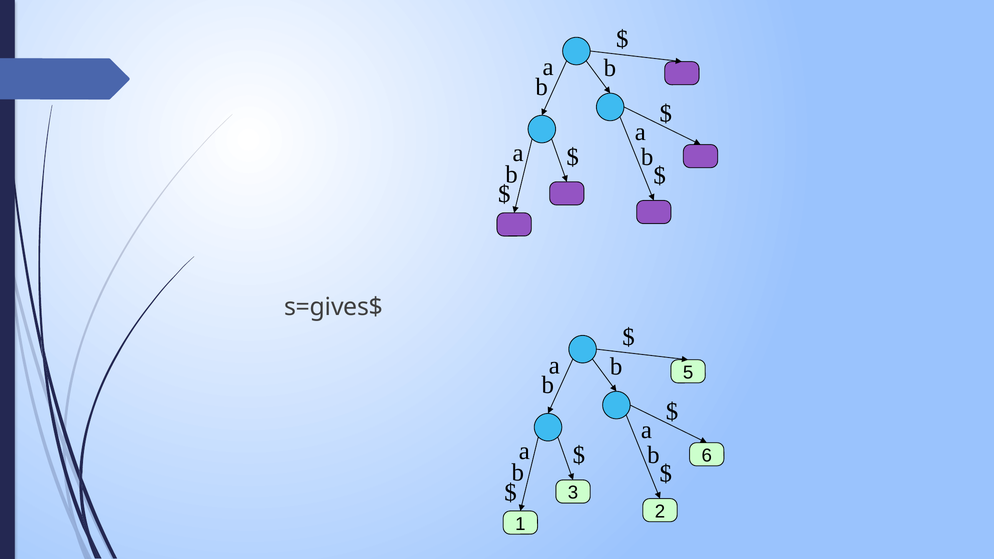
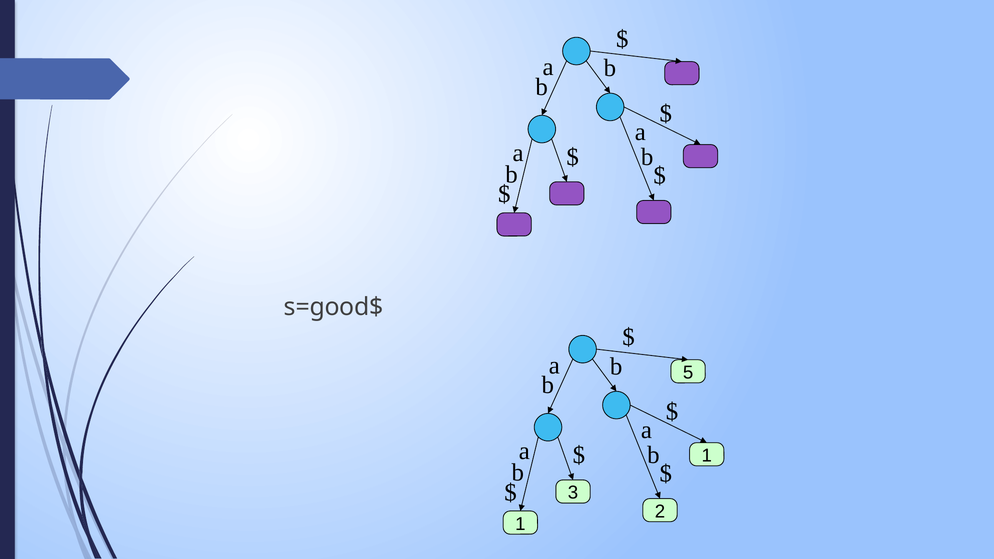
s=gives$: s=gives$ -> s=good$ (334, 307)
6: 6 -> 1 (707, 456)
